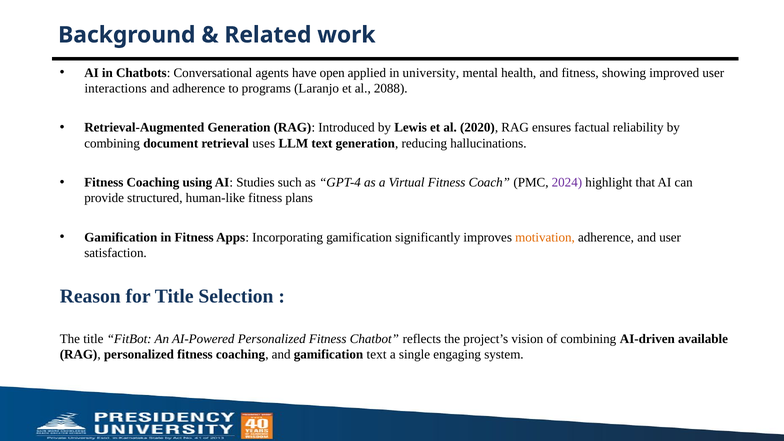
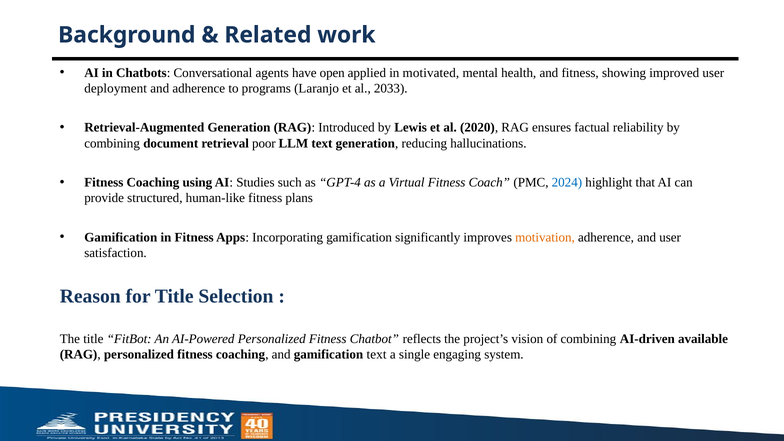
university: university -> motivated (431, 73)
interactions: interactions -> deployment (116, 89)
2088: 2088 -> 2033 (391, 89)
uses: uses -> poor (264, 143)
2024 colour: purple -> blue (567, 182)
